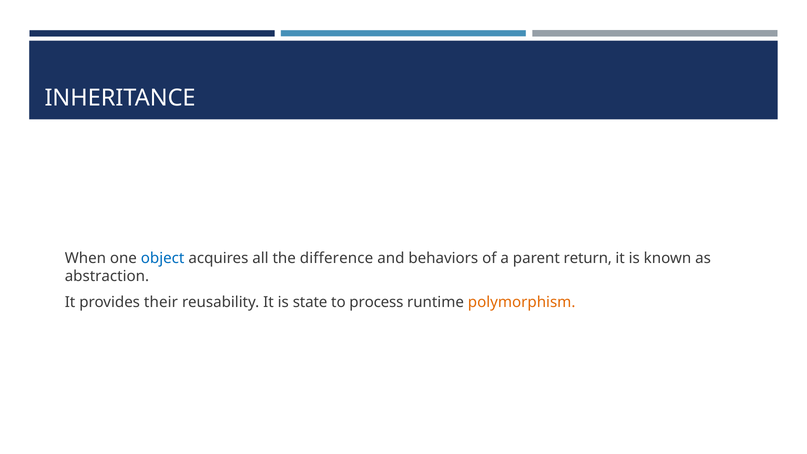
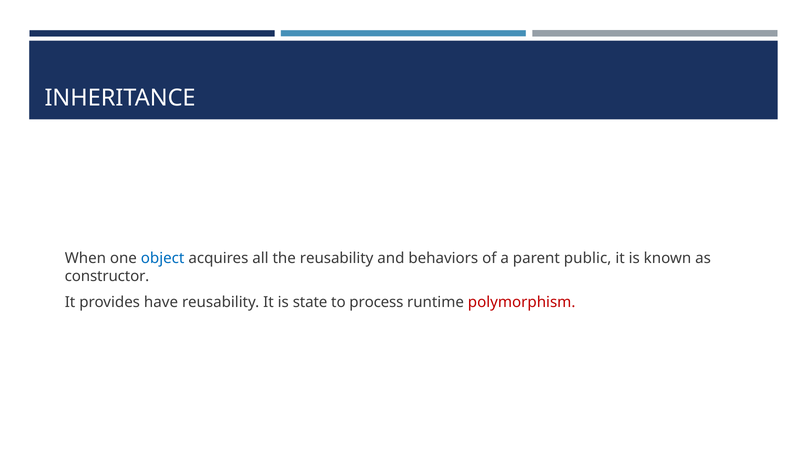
the difference: difference -> reusability (337, 258)
return: return -> public (588, 258)
abstraction: abstraction -> constructor (107, 276)
their: their -> have (161, 302)
polymorphism colour: orange -> red (522, 302)
